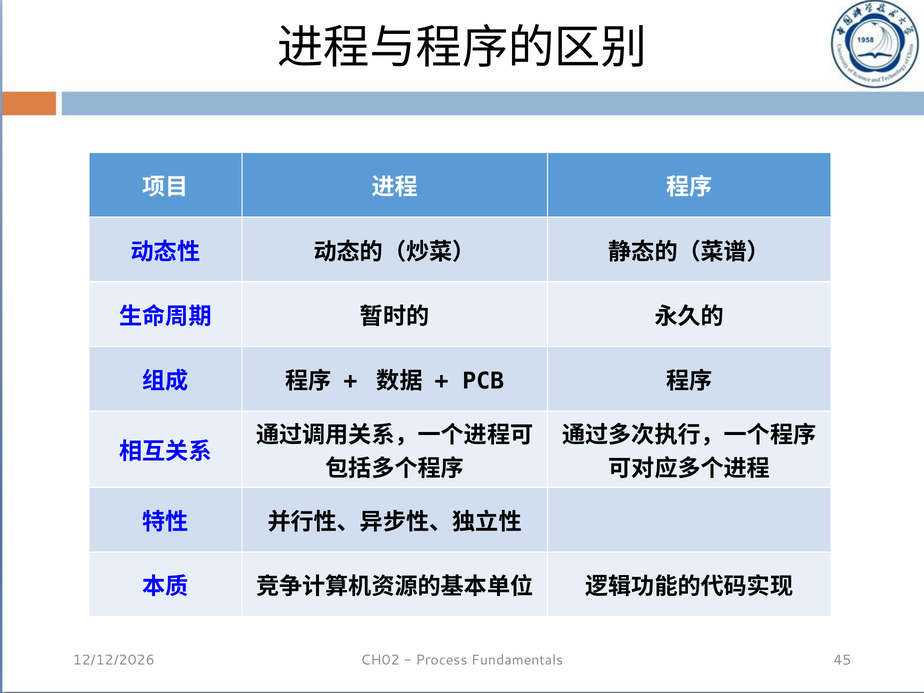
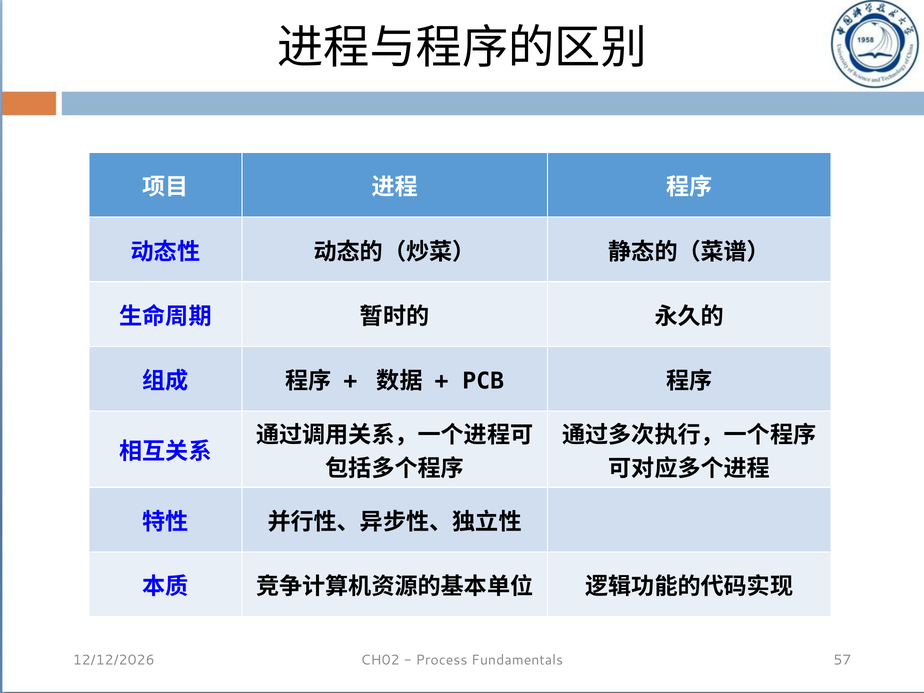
45: 45 -> 57 (842, 660)
